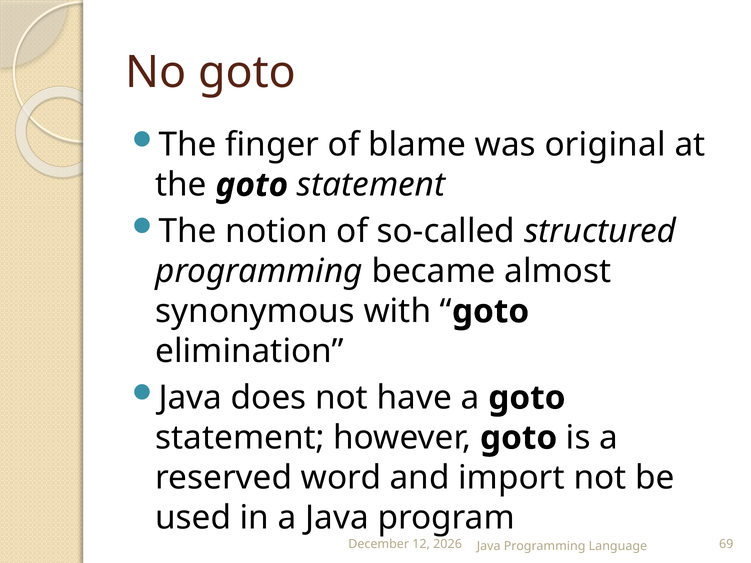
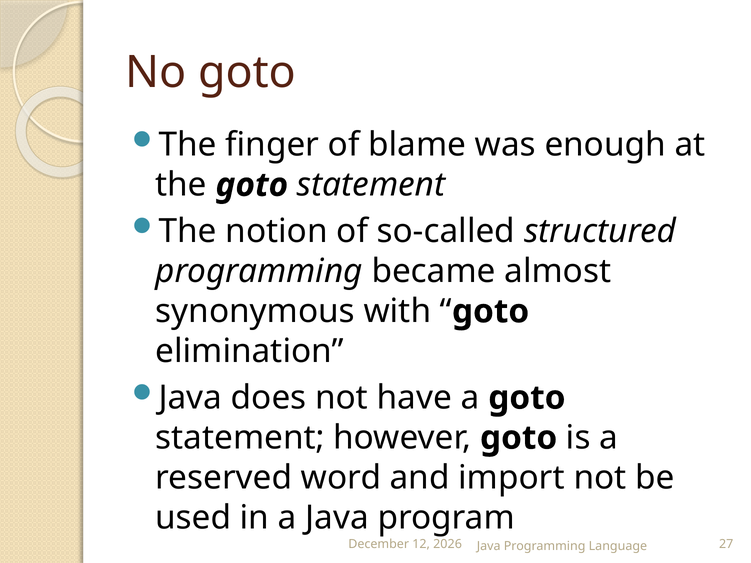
original: original -> enough (605, 145)
69: 69 -> 27 (726, 545)
